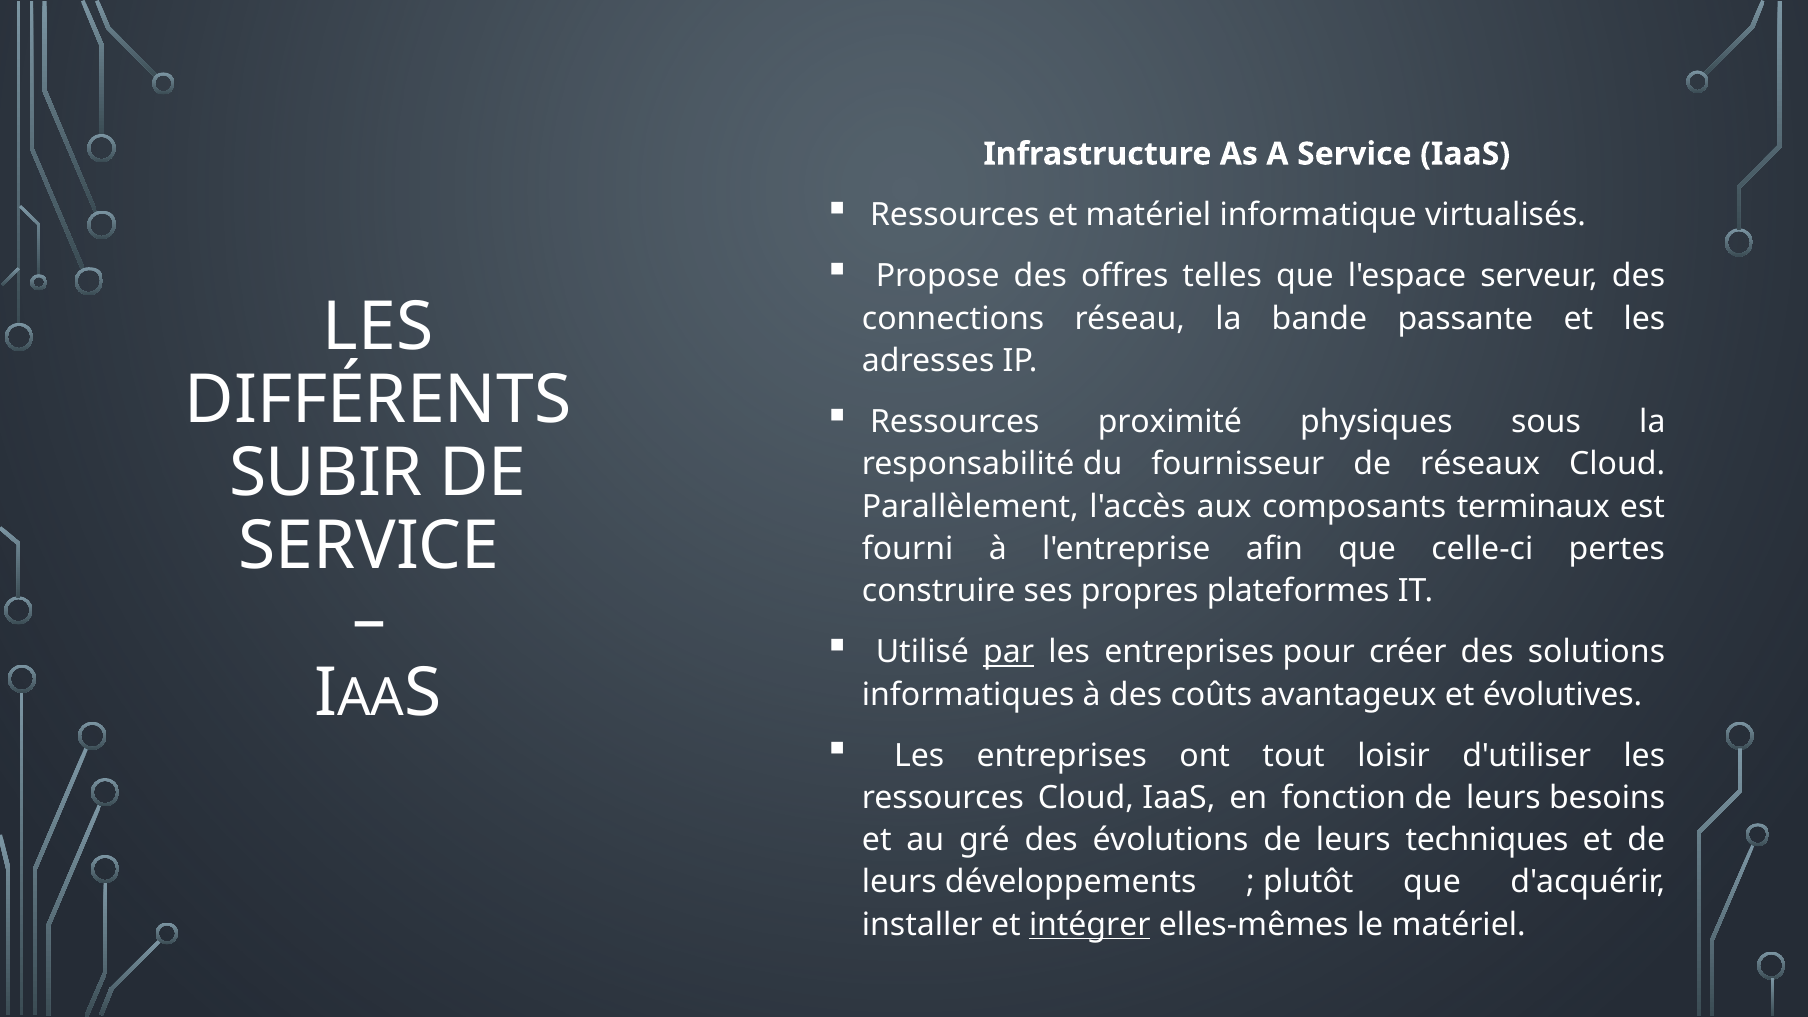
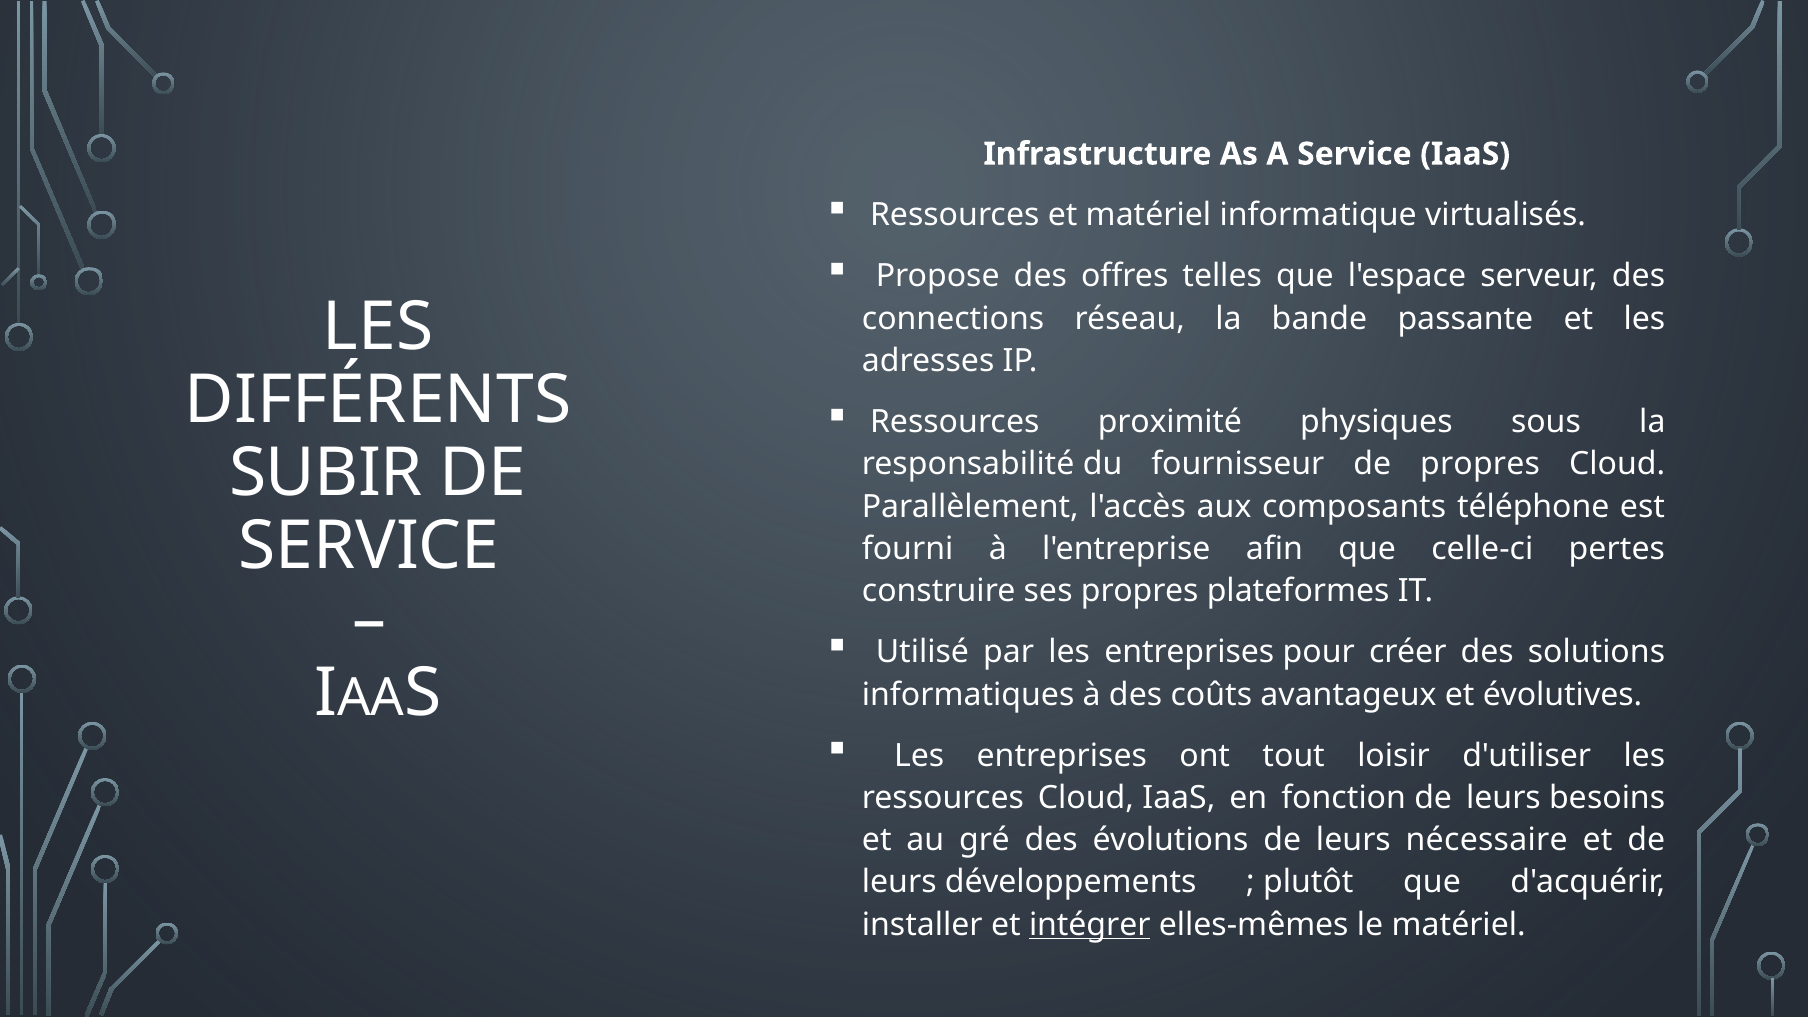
de réseaux: réseaux -> propres (1480, 464)
terminaux: terminaux -> téléphone (1533, 506)
par underline: present -> none (1009, 652)
techniques: techniques -> nécessaire (1487, 840)
